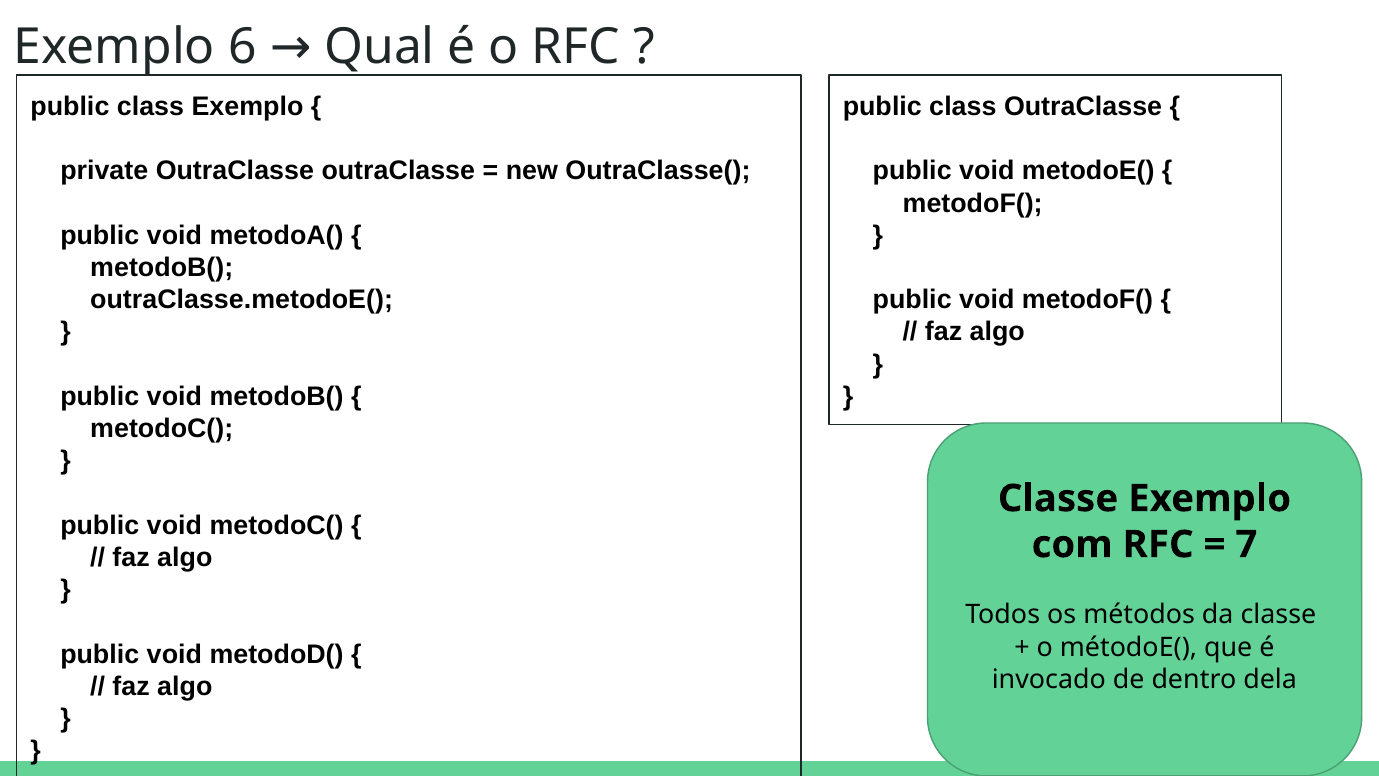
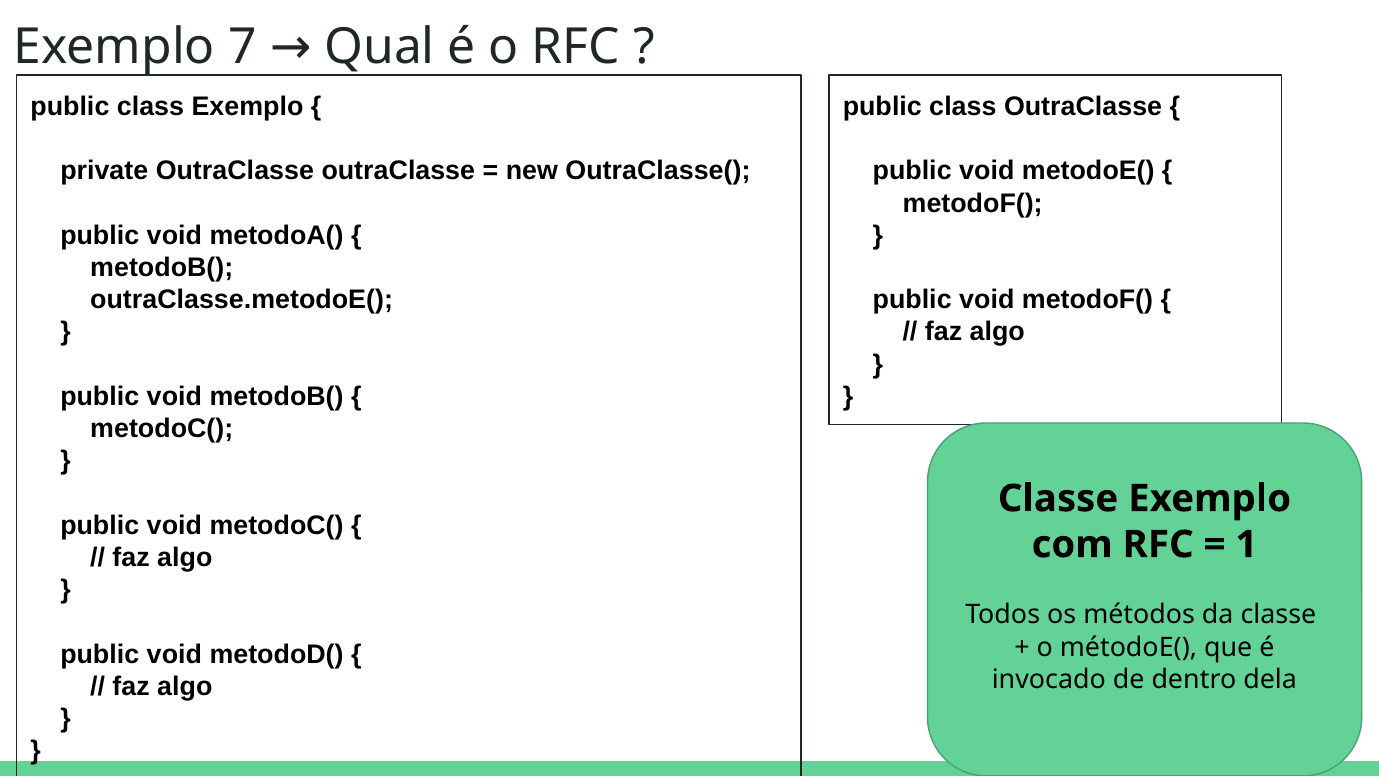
6: 6 -> 7 (242, 47)
7: 7 -> 1 (1246, 544)
